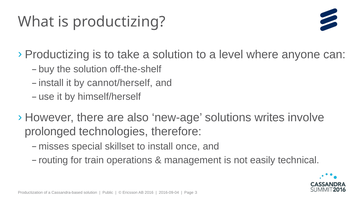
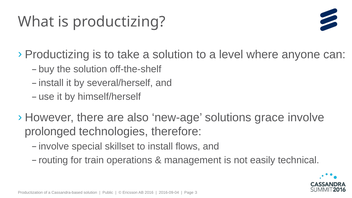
cannot/herself: cannot/herself -> several/herself (120, 83)
writes: writes -> grace (269, 118)
misses: misses -> involve (54, 146)
once: once -> flows (188, 146)
